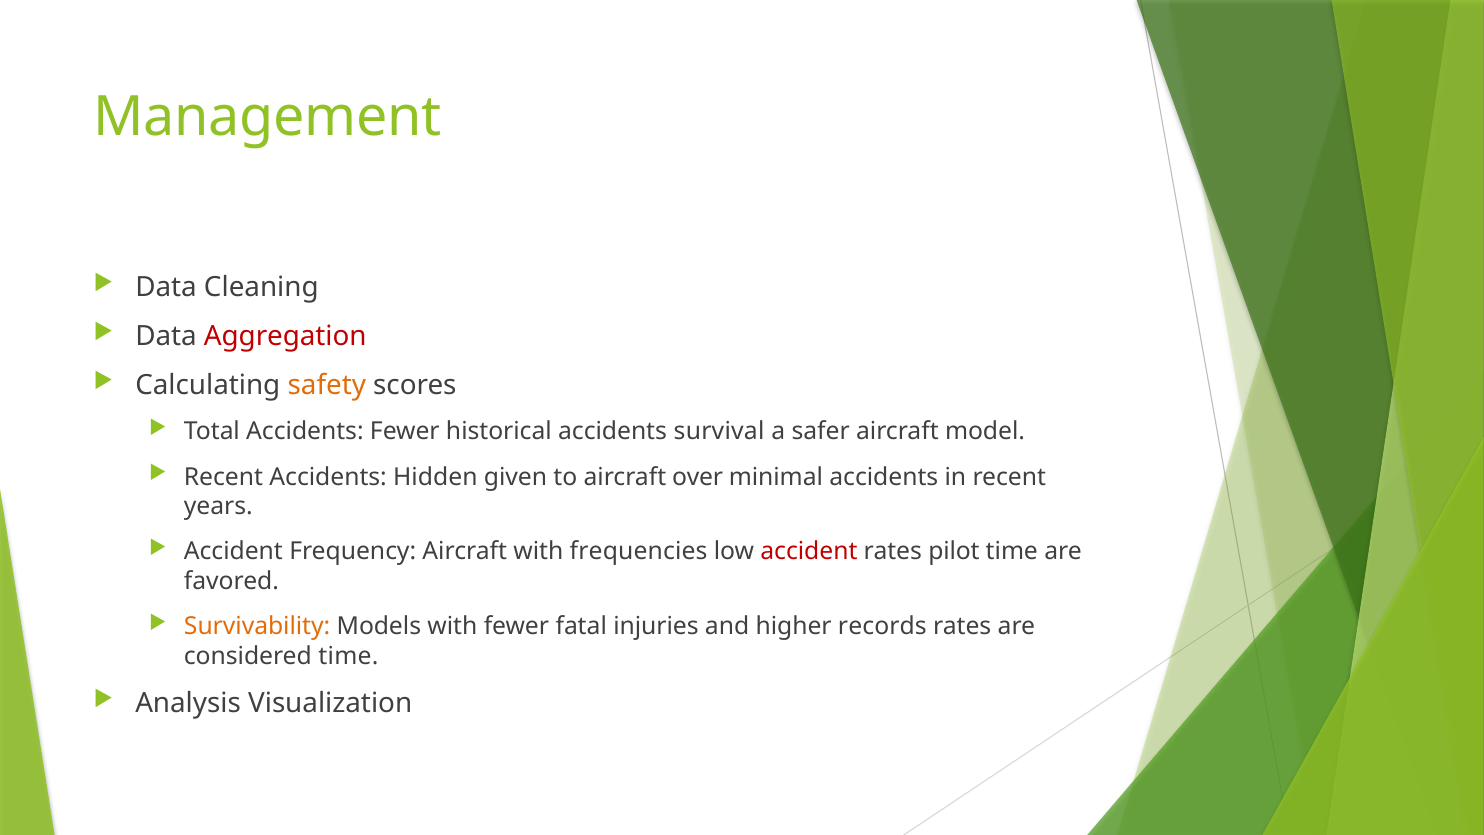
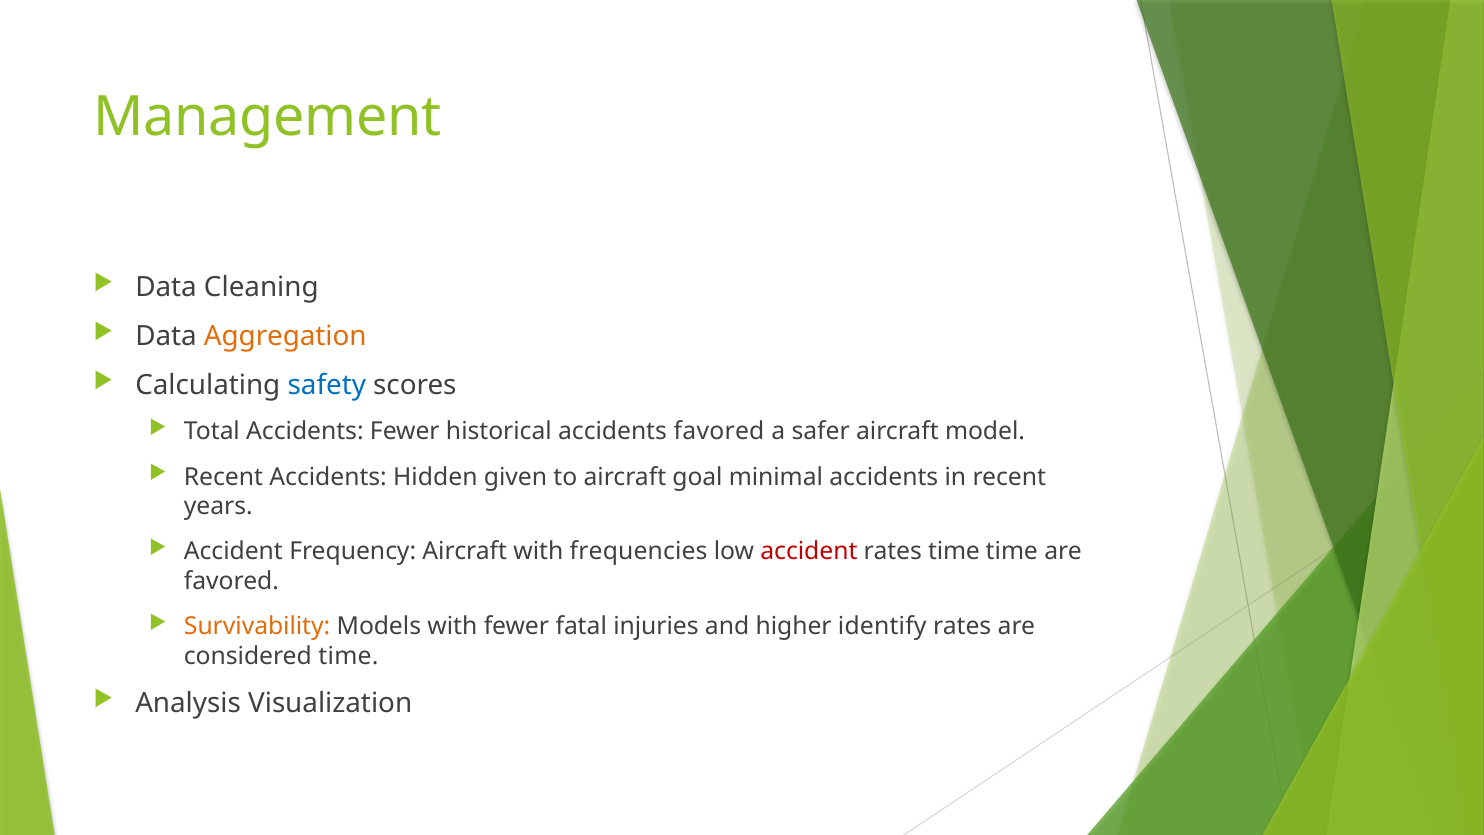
Aggregation colour: red -> orange (285, 336)
safety colour: orange -> blue (327, 385)
accidents survival: survival -> favored (719, 432)
over: over -> goal (698, 477)
rates pilot: pilot -> time (954, 552)
records: records -> identify (882, 626)
